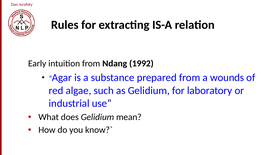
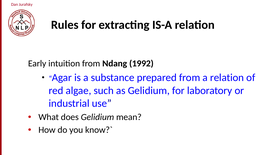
a wounds: wounds -> relation (227, 78)
